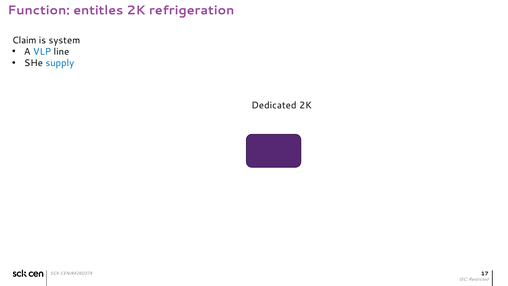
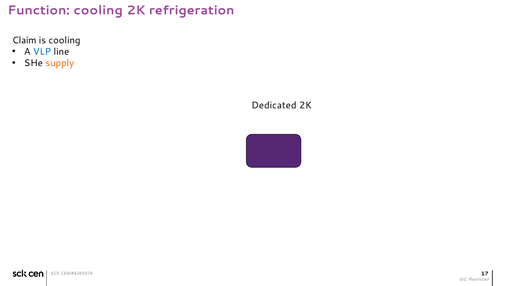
Function entitles: entitles -> cooling (98, 10)
is system: system -> cooling (65, 40)
supply colour: blue -> orange (60, 63)
